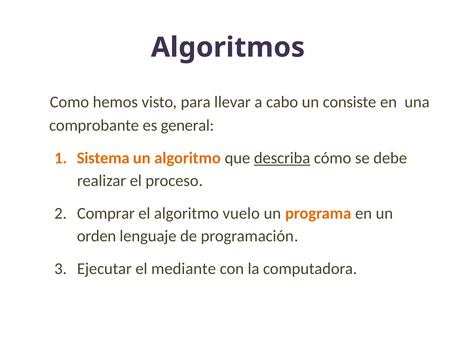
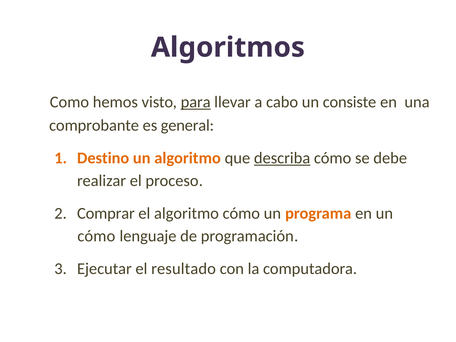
para underline: none -> present (196, 102)
Sistema: Sistema -> Destino (103, 158)
algoritmo vuelo: vuelo -> cómo (241, 213)
orden: orden -> cómo (96, 236)
mediante: mediante -> resultado (184, 269)
